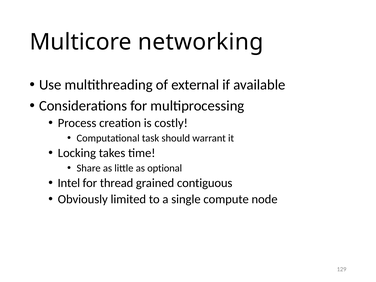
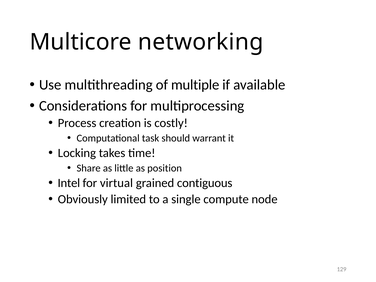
external: external -> multiple (195, 85)
optional: optional -> position (165, 168)
thread: thread -> virtual (116, 183)
